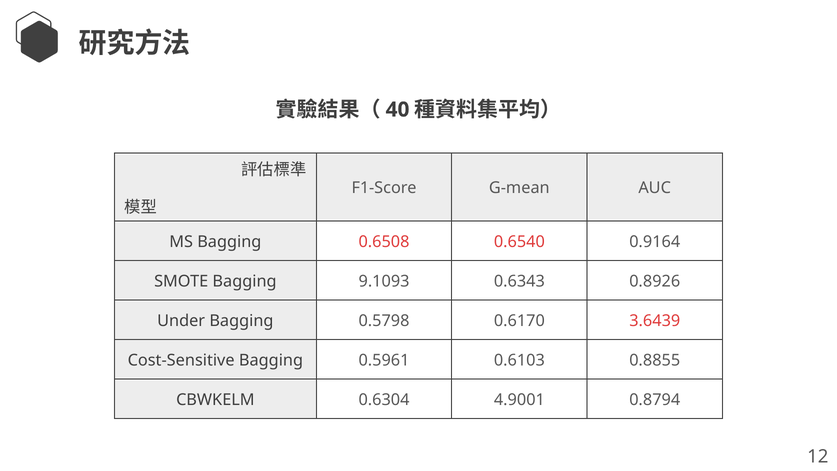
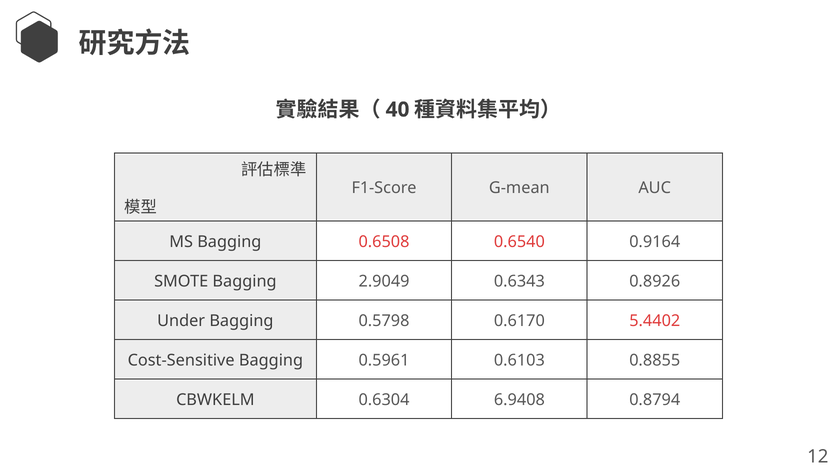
9.1093: 9.1093 -> 2.9049 (384, 281)
3.6439: 3.6439 -> 5.4402 (655, 321)
4.9001: 4.9001 -> 6.9408 (519, 400)
